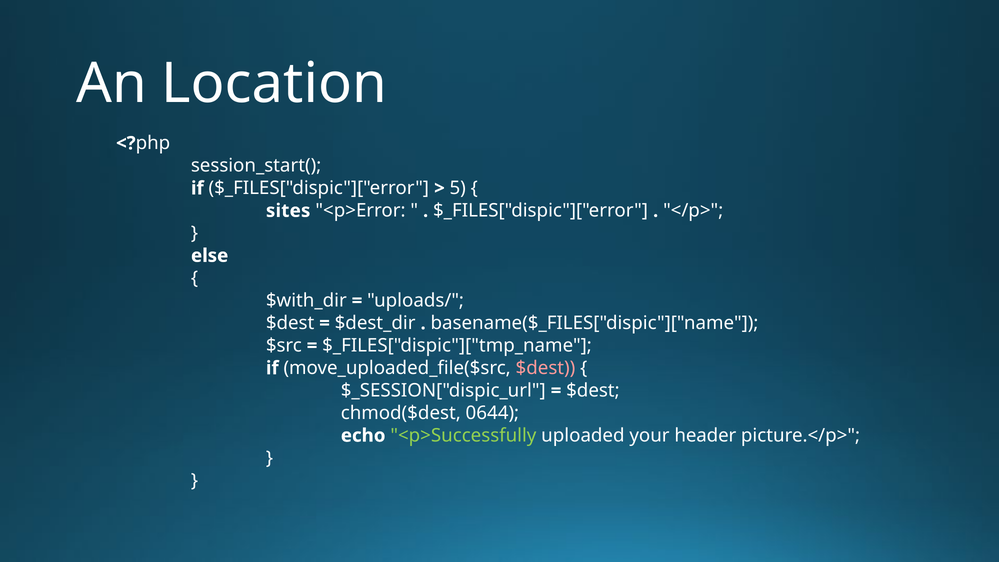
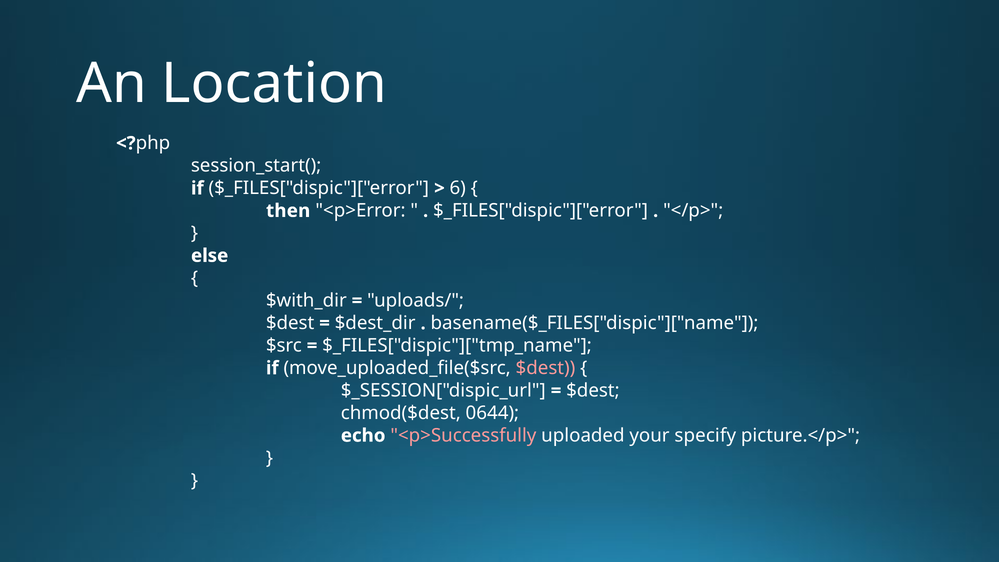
5: 5 -> 6 (458, 188)
sites: sites -> then (288, 211)
<p>Successfully colour: light green -> pink (463, 435)
header: header -> specify (705, 435)
